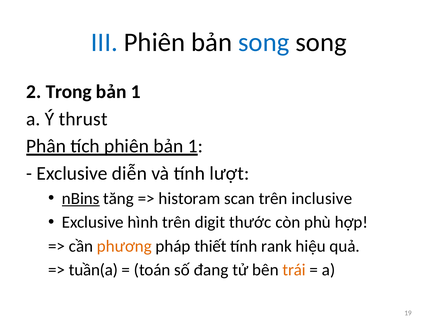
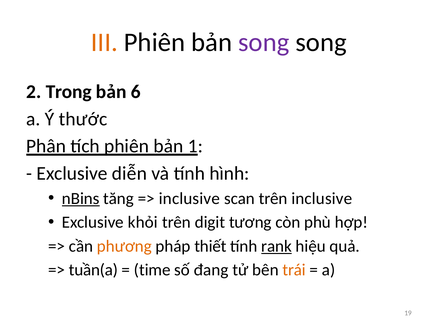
III colour: blue -> orange (104, 42)
song colour: blue -> purple (264, 42)
1: 1 -> 6 (136, 92)
thrust: thrust -> thước (83, 119)
lượt: lượt -> hình (229, 174)
historam: historam -> inclusive (189, 199)
hình: hình -> khỏi (143, 223)
thước: thước -> tương (250, 223)
rank underline: none -> present (277, 246)
toán: toán -> time (152, 270)
